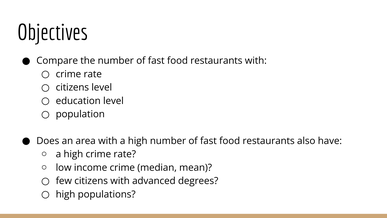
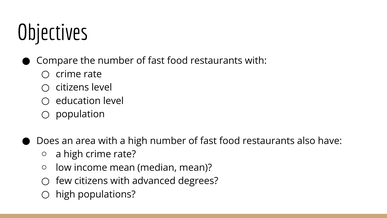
income crime: crime -> mean (122, 167)
